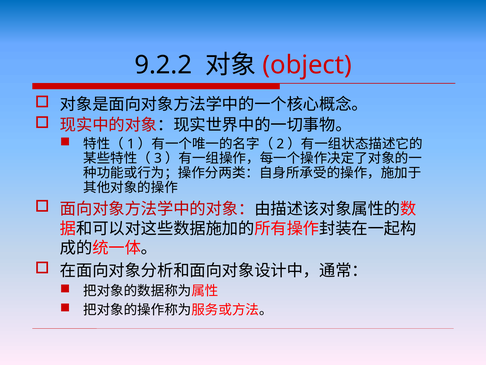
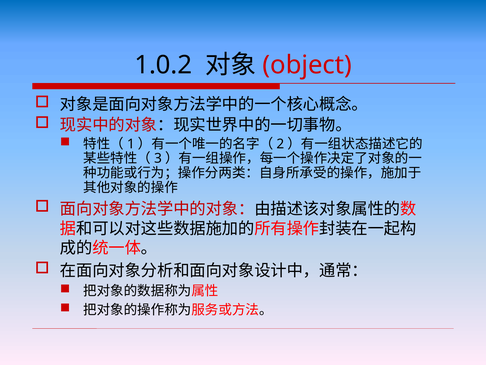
9.2.2: 9.2.2 -> 1.0.2 (163, 65)
